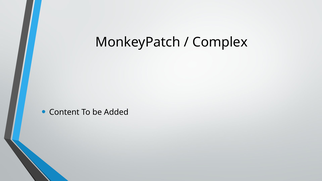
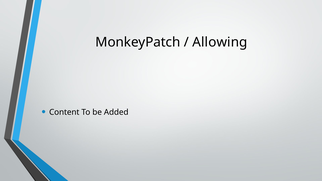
Complex: Complex -> Allowing (220, 42)
